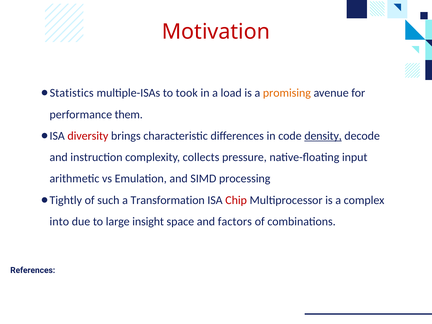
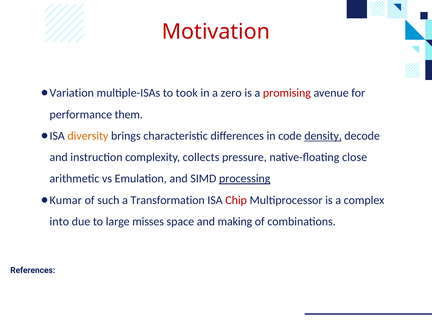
Statistics: Statistics -> Variation (72, 93)
load: load -> zero (231, 93)
promising colour: orange -> red (287, 93)
diversity colour: red -> orange (88, 136)
input: input -> close (355, 157)
processing underline: none -> present (245, 179)
Tightly: Tightly -> Kumar (66, 200)
insight: insight -> misses (148, 222)
factors: factors -> making (235, 222)
